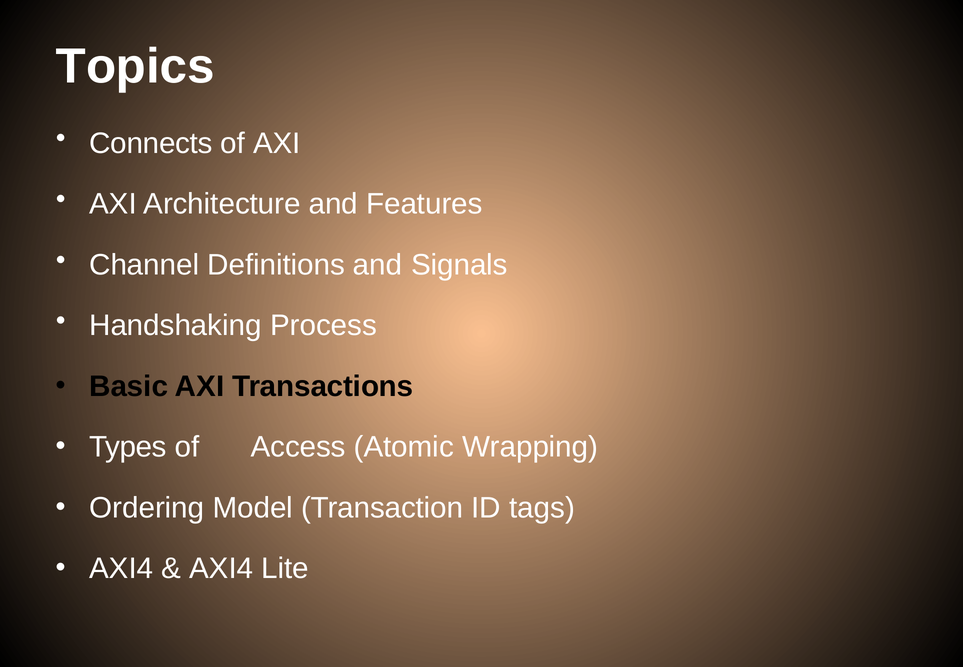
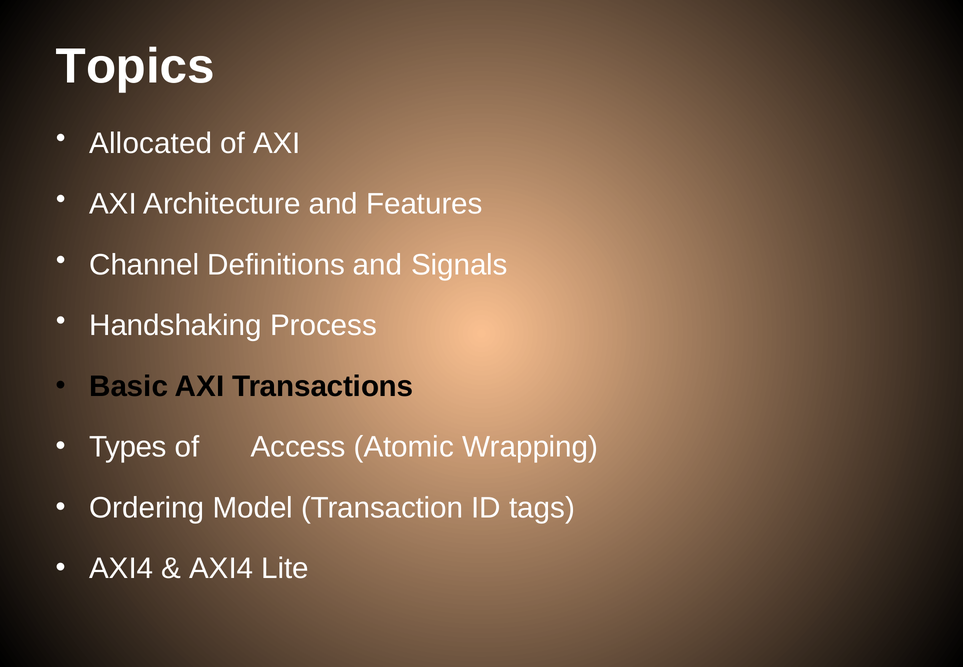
Connects: Connects -> Allocated (151, 143)
